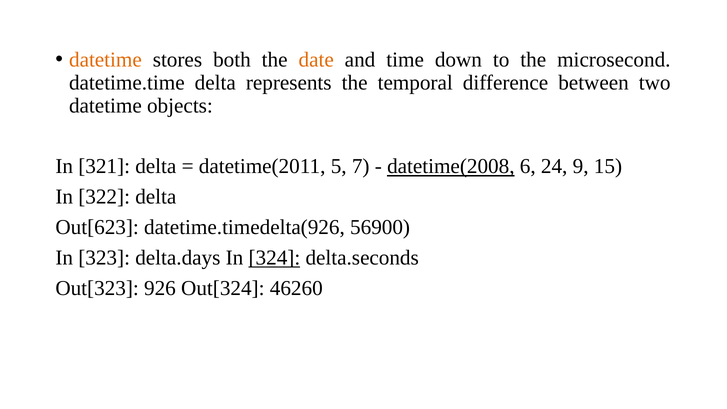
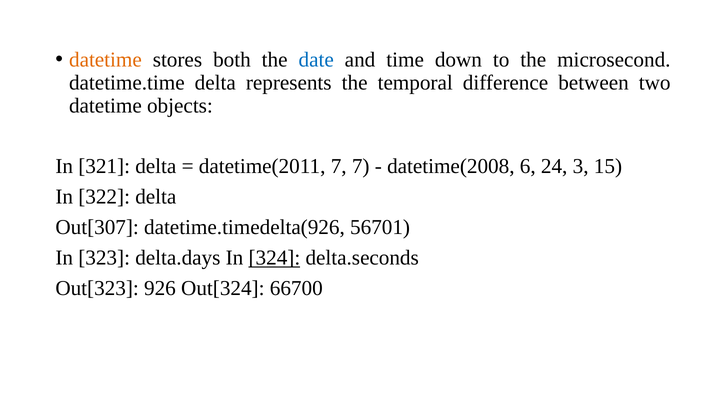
date colour: orange -> blue (316, 60)
datetime(2011 5: 5 -> 7 (339, 166)
datetime(2008 underline: present -> none (451, 166)
9: 9 -> 3 (581, 166)
Out[623: Out[623 -> Out[307 (97, 227)
56900: 56900 -> 56701 (380, 227)
46260: 46260 -> 66700 (296, 288)
